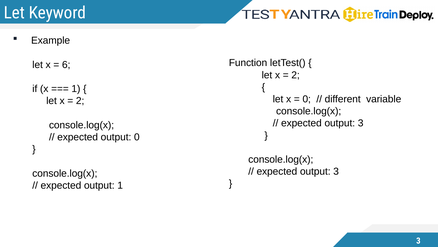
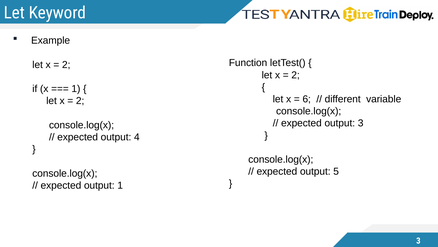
6: 6 -> 2 (66, 65)
0: 0 -> 6 (307, 99)
output 0: 0 -> 4 (137, 137)
3: 3 -> 5 (336, 171)
